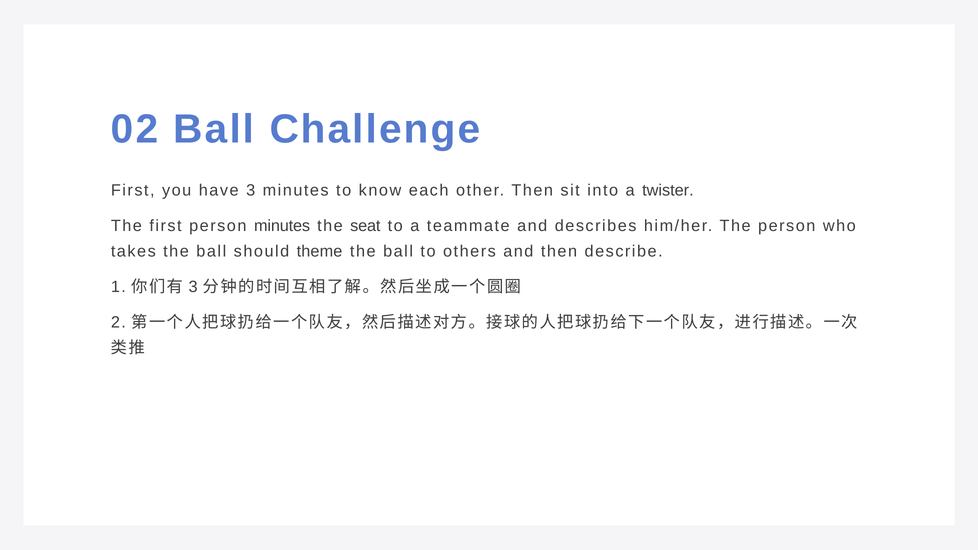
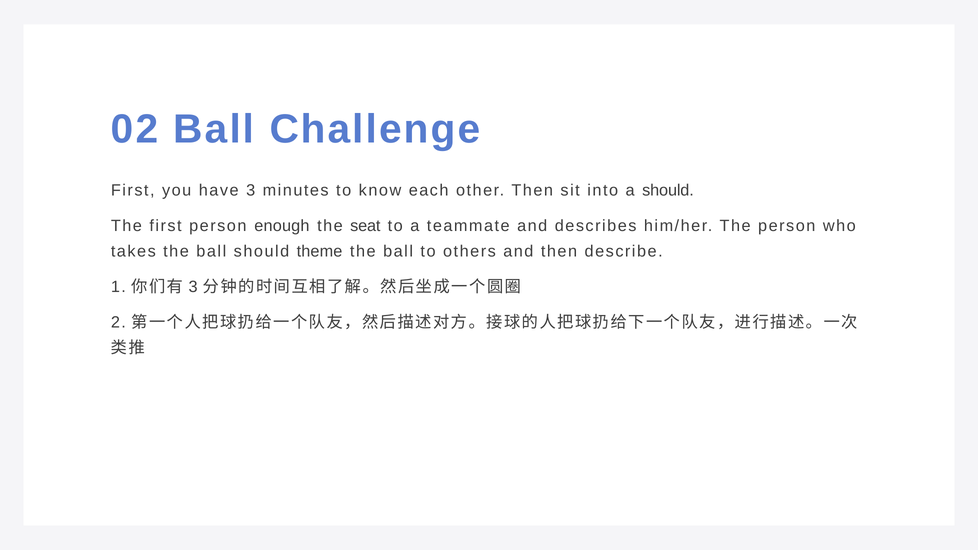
a twister: twister -> should (668, 190)
person minutes: minutes -> enough (282, 226)
